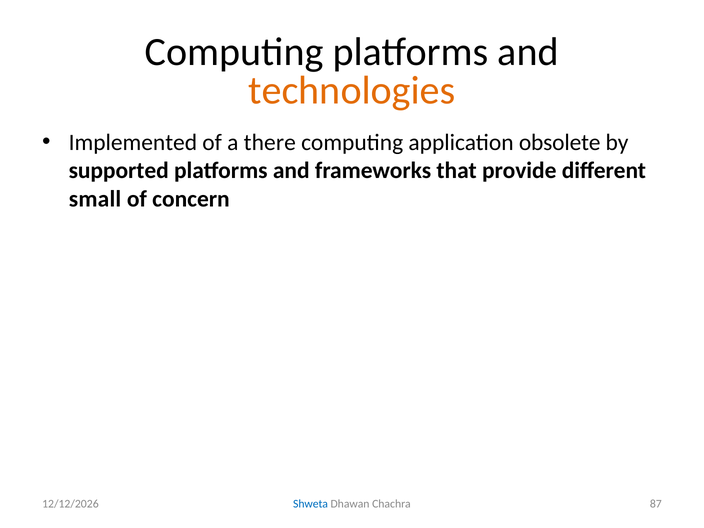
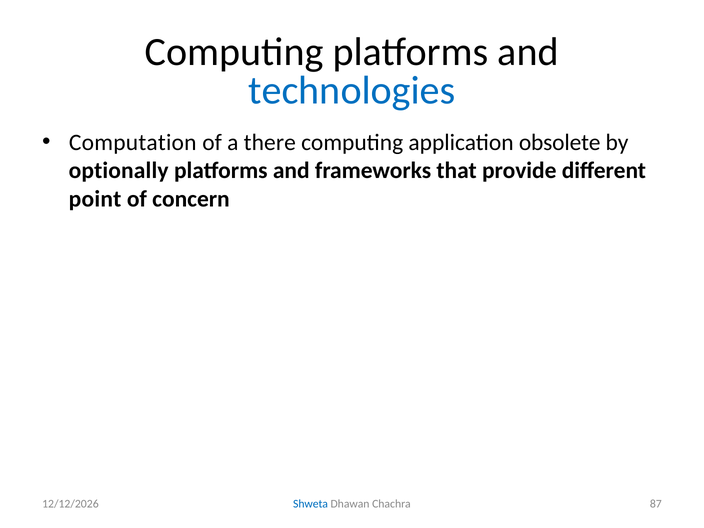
technologies colour: orange -> blue (352, 90)
Implemented: Implemented -> Computation (133, 142)
supported: supported -> optionally (119, 171)
small: small -> point (95, 199)
